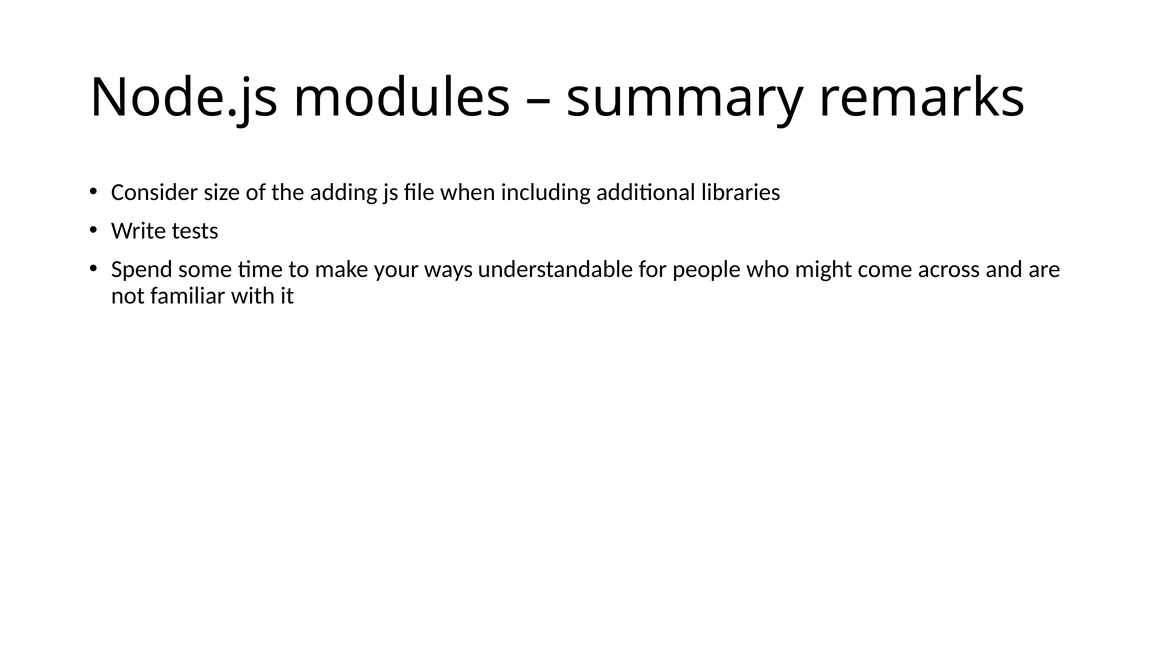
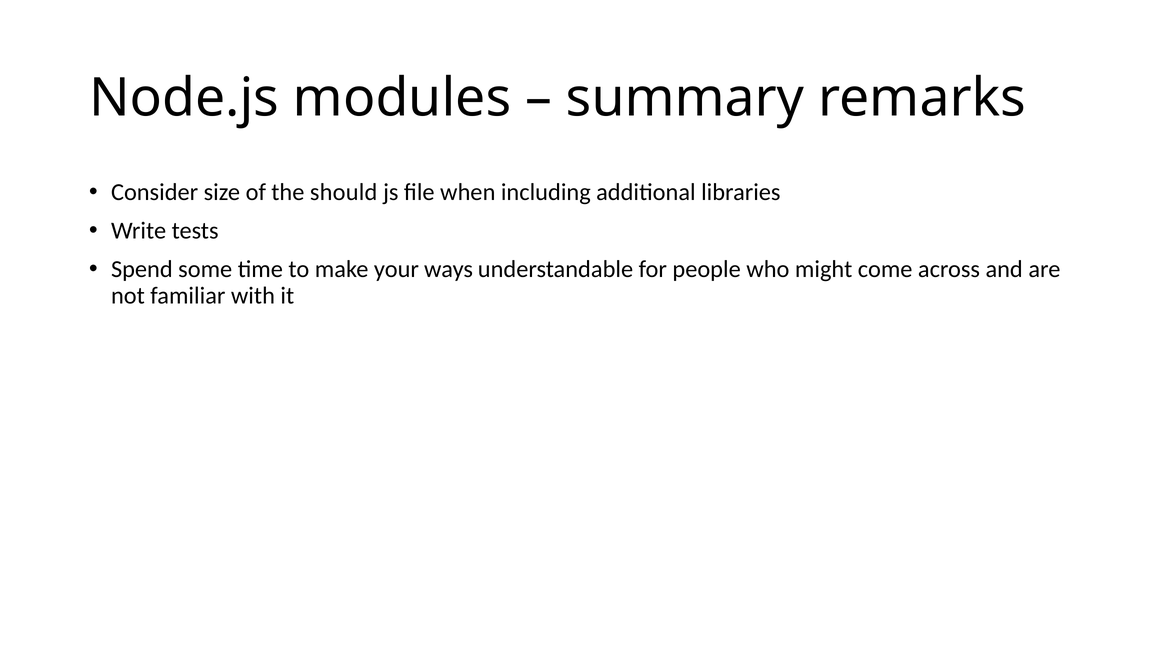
adding: adding -> should (344, 192)
